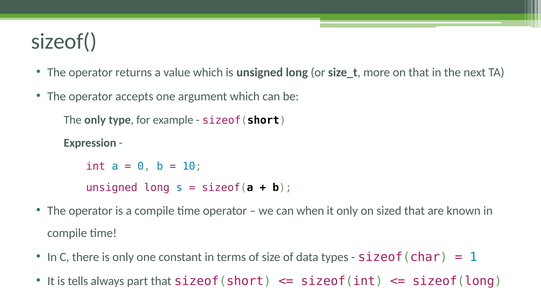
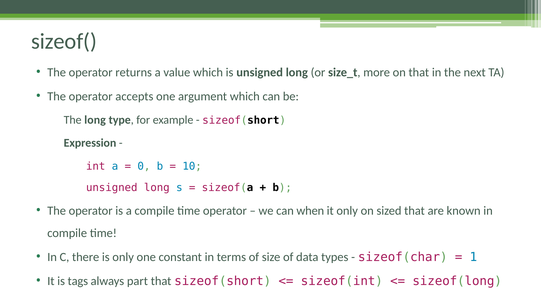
The only: only -> long (95, 120)
tells: tells -> tags (78, 280)
